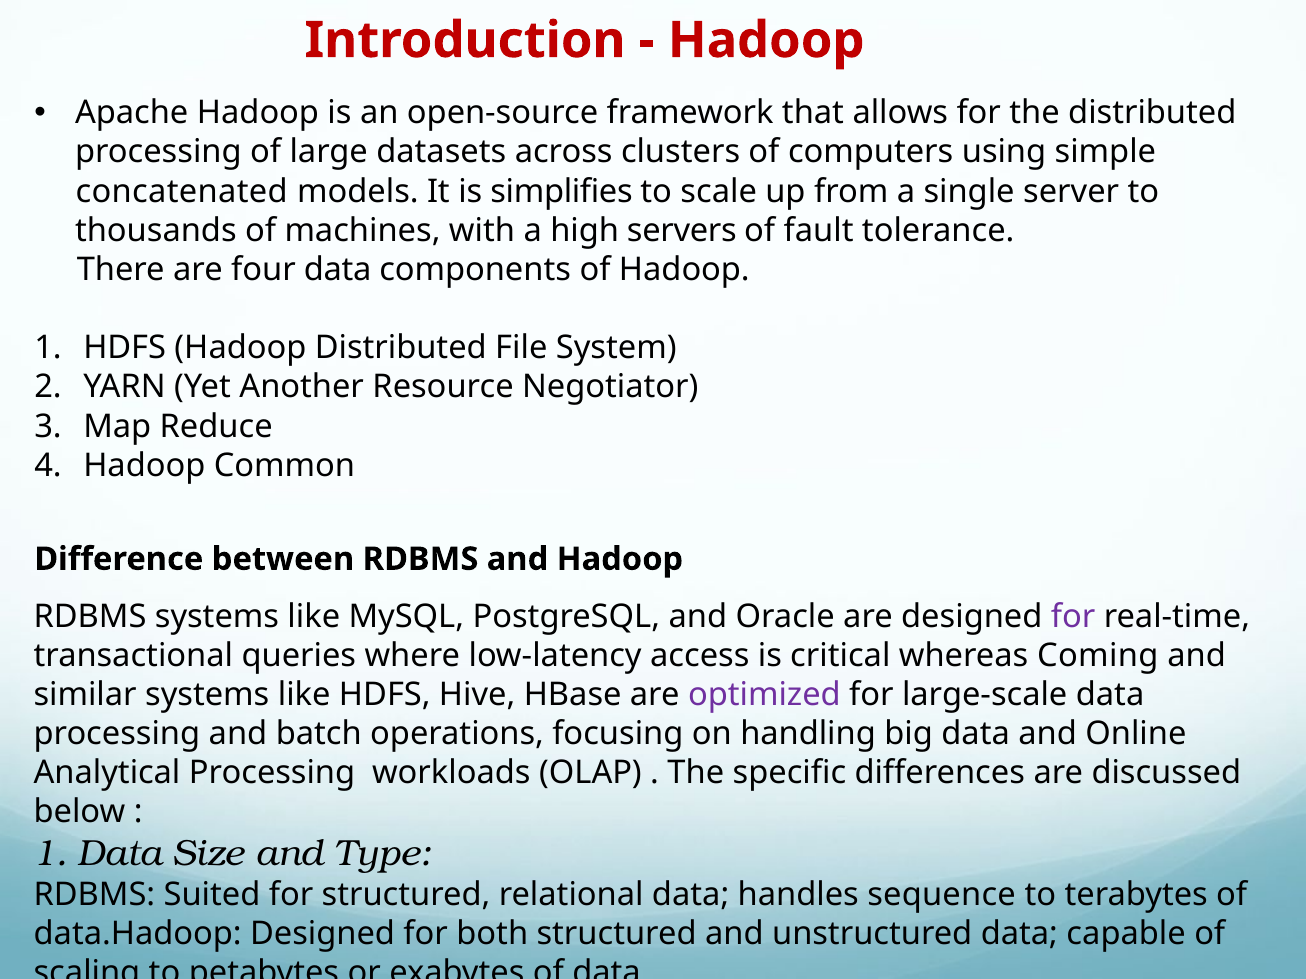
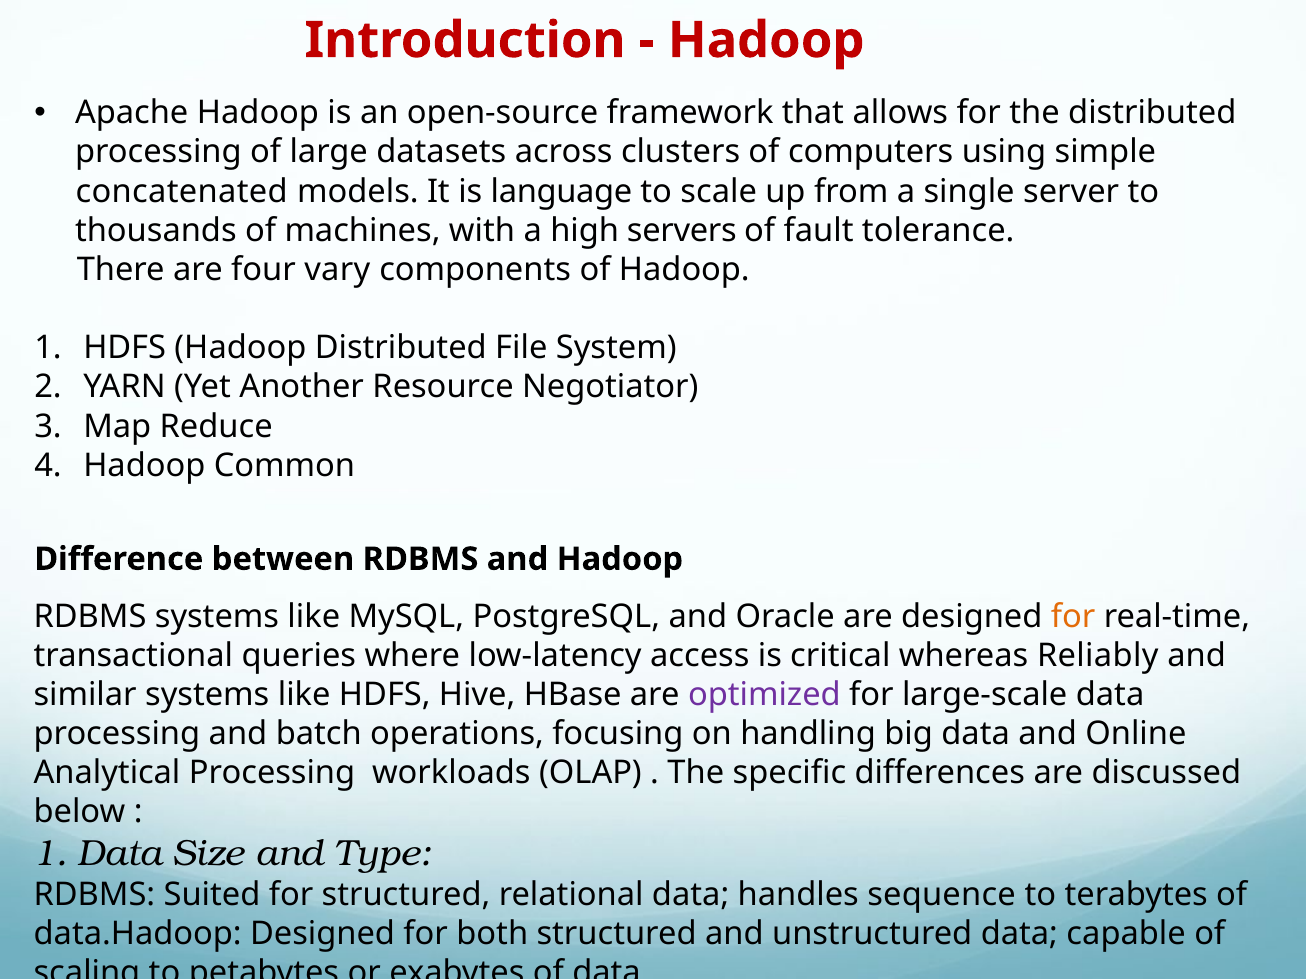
simplifies: simplifies -> language (562, 191)
four data: data -> vary (337, 270)
for colour: purple -> orange (1073, 617)
Coming: Coming -> Reliably (1098, 656)
